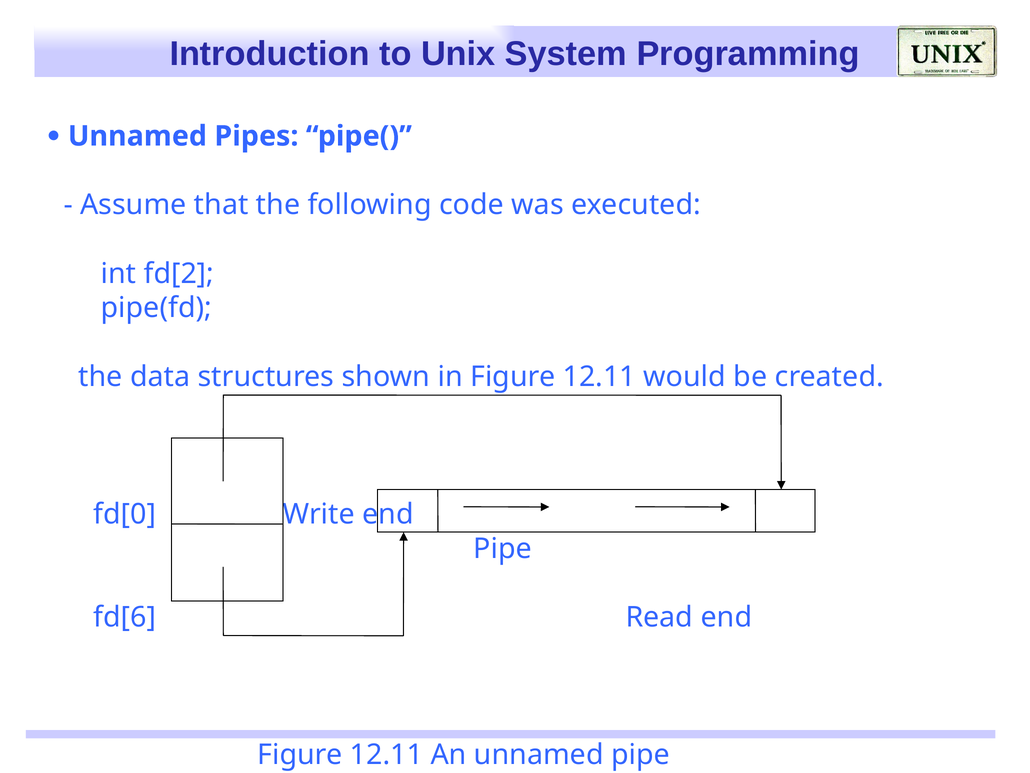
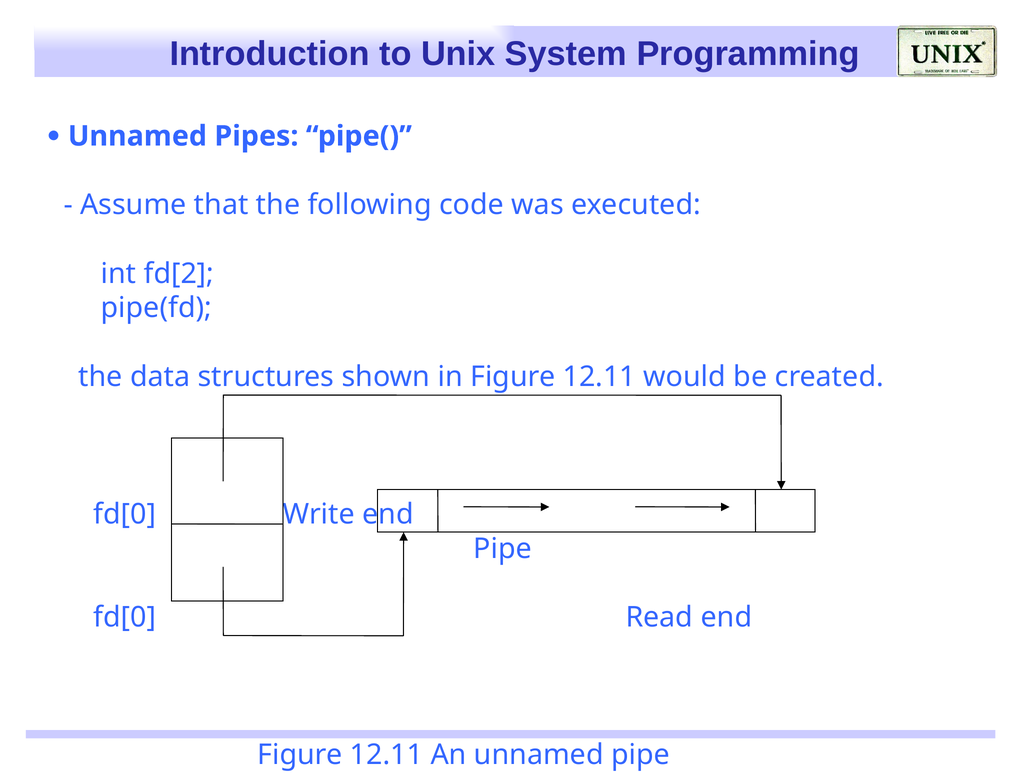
fd[6: fd[6 -> fd[0 (125, 617)
